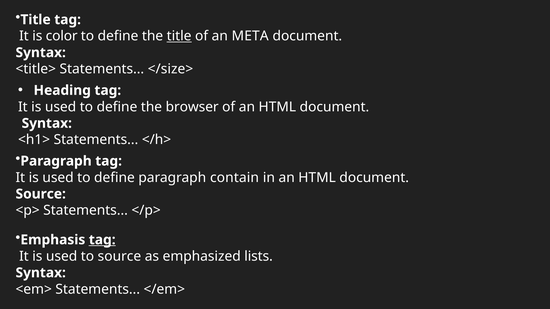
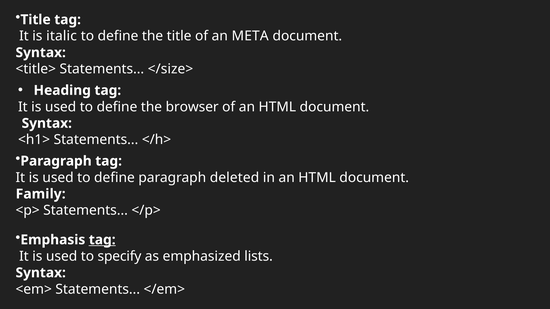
color: color -> italic (62, 36)
title underline: present -> none (179, 36)
contain: contain -> deleted (235, 178)
Source: Source -> Family (41, 194)
to source: source -> specify (119, 257)
